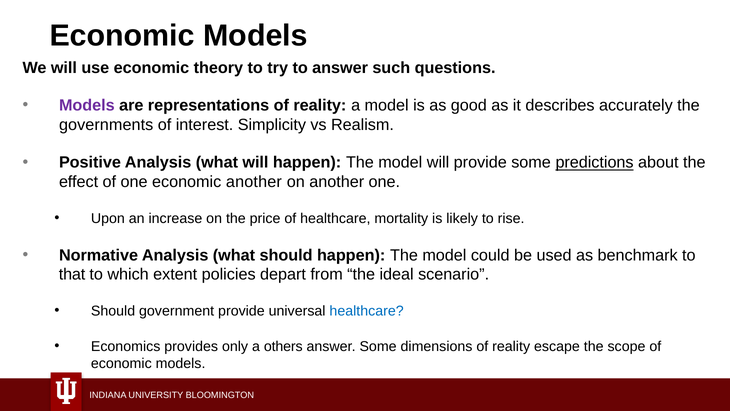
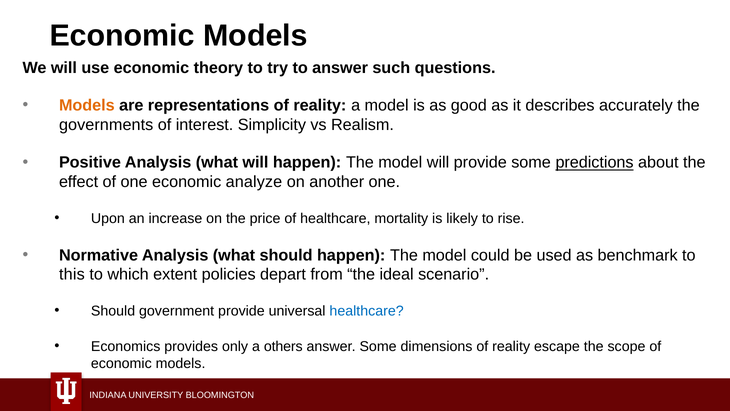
Models colour: purple -> orange (87, 105)
economic another: another -> analyze (254, 182)
that: that -> this (72, 274)
